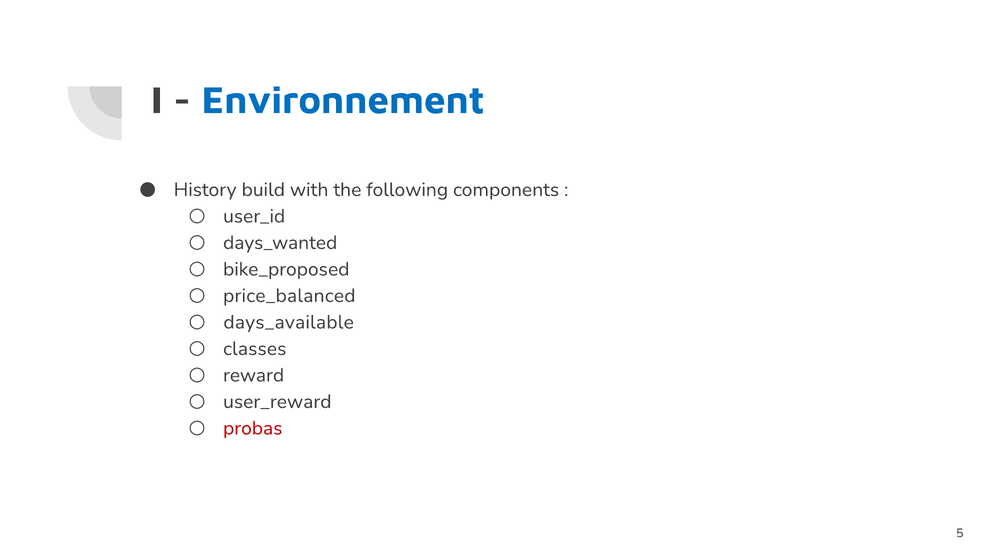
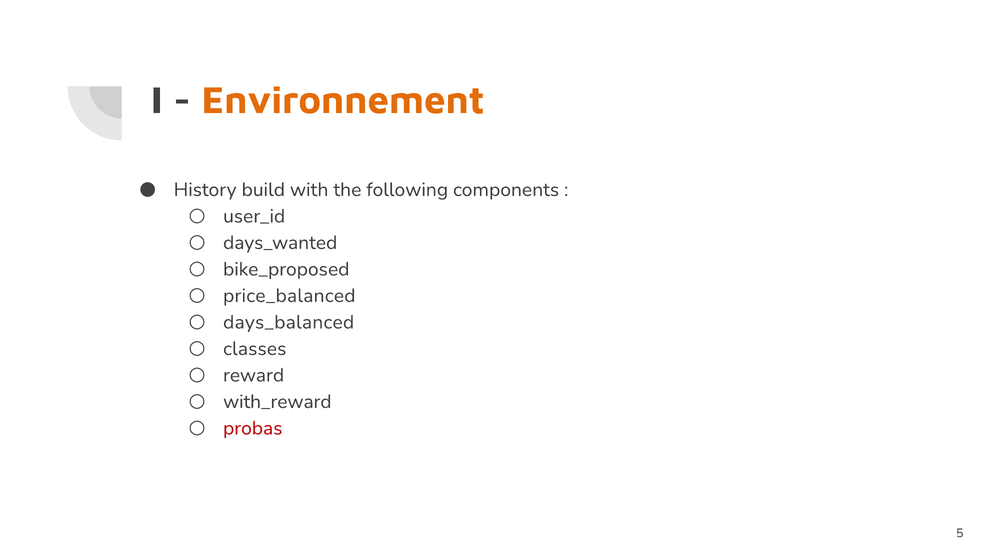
Environnement colour: blue -> orange (343, 100)
days_available: days_available -> days_balanced (289, 322)
user_reward: user_reward -> with_reward (277, 402)
